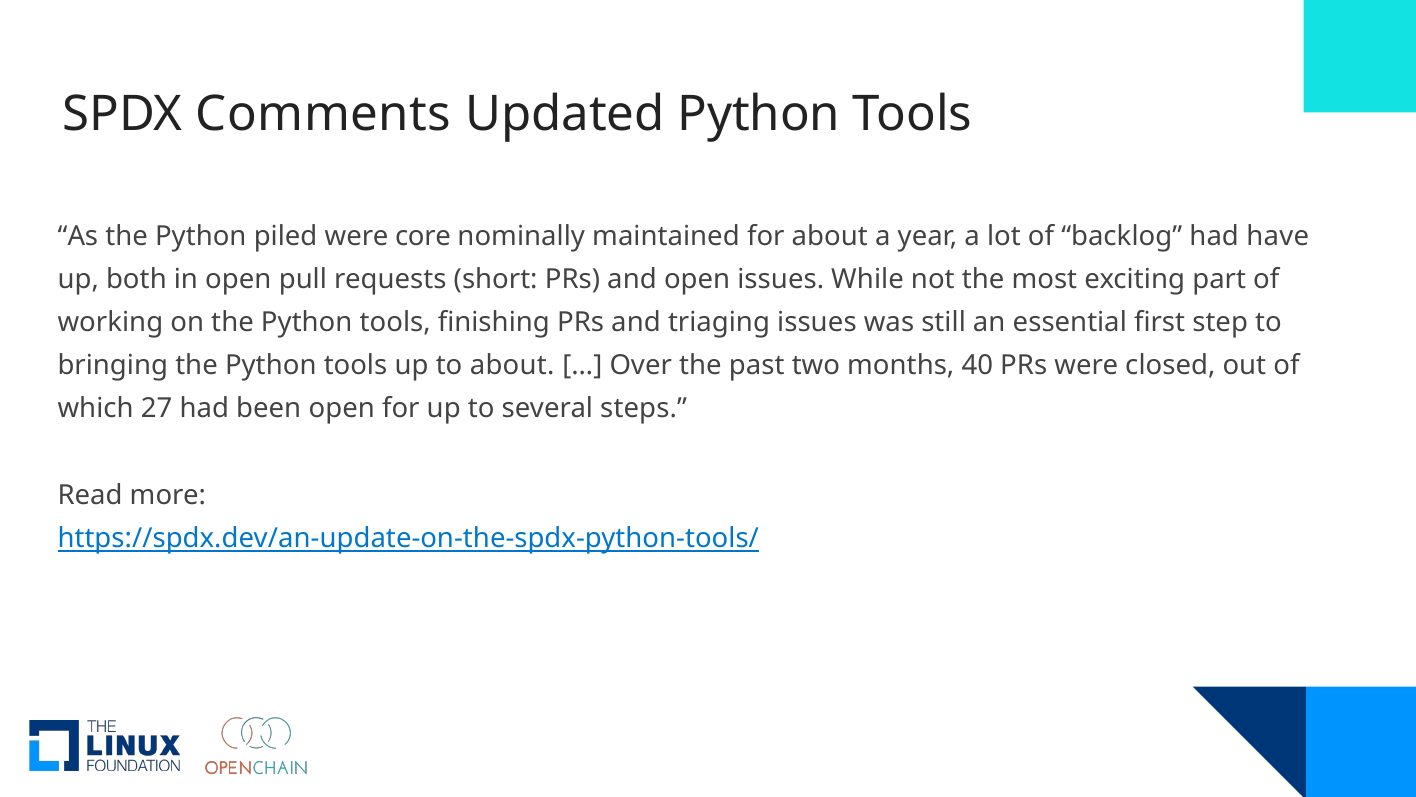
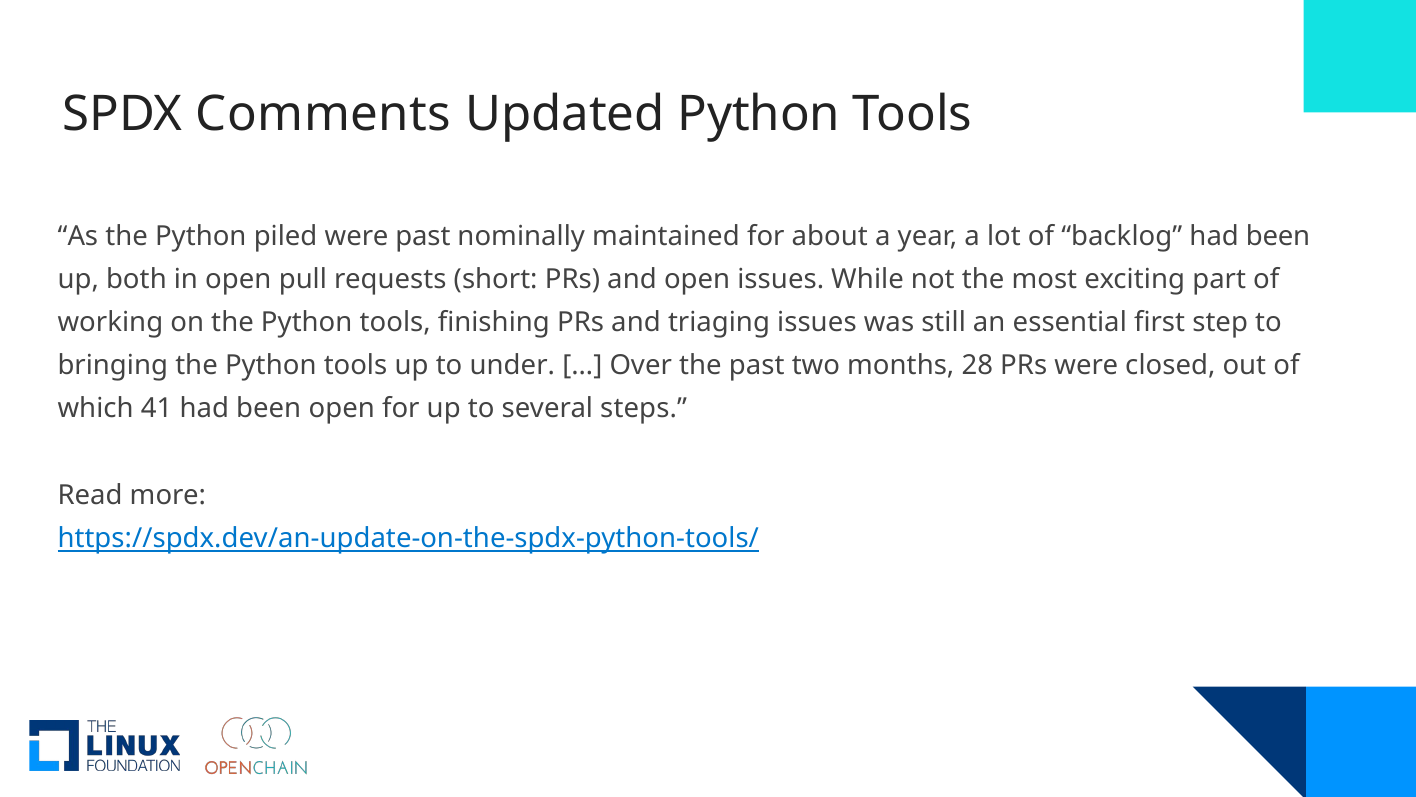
were core: core -> past (423, 236)
backlog had have: have -> been (1278, 236)
to about: about -> under (512, 366)
40: 40 -> 28 (977, 366)
27: 27 -> 41 (157, 409)
